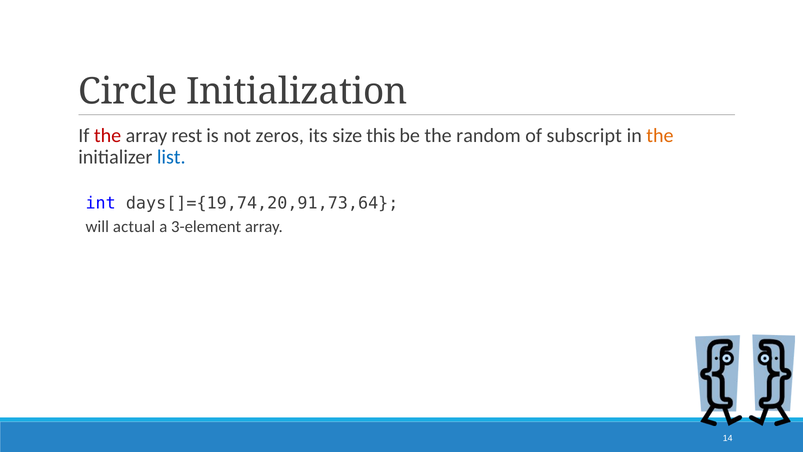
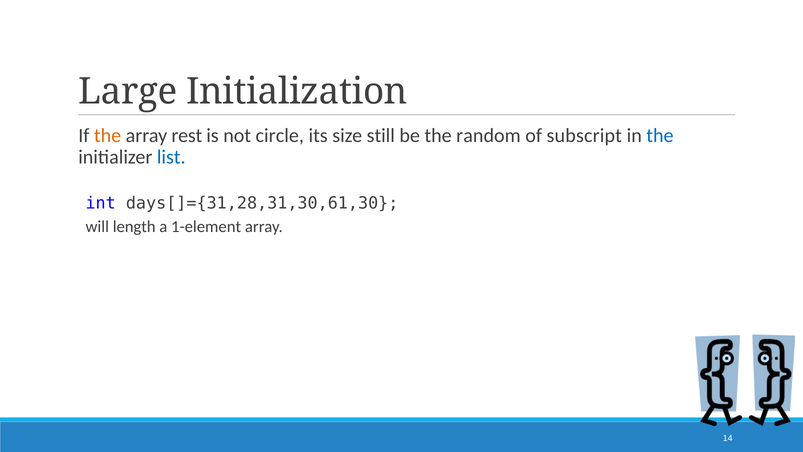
Circle: Circle -> Large (128, 92)
the colour: red -> orange (108, 135)
zeros: zeros -> circle (280, 135)
this: this -> still (381, 135)
the colour: orange -> blue (660, 135)
days[]={19,74,20,91,73,64: days[]={19,74,20,91,73,64 -> days[]={31,28,31,30,61,30 (262, 203)
actual: actual -> length (134, 226)
3-element: 3-element -> 1-element (206, 226)
